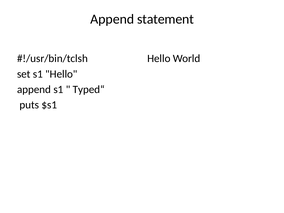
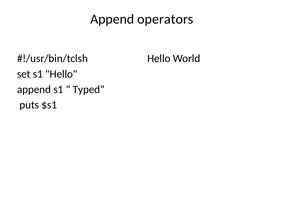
statement: statement -> operators (165, 19)
